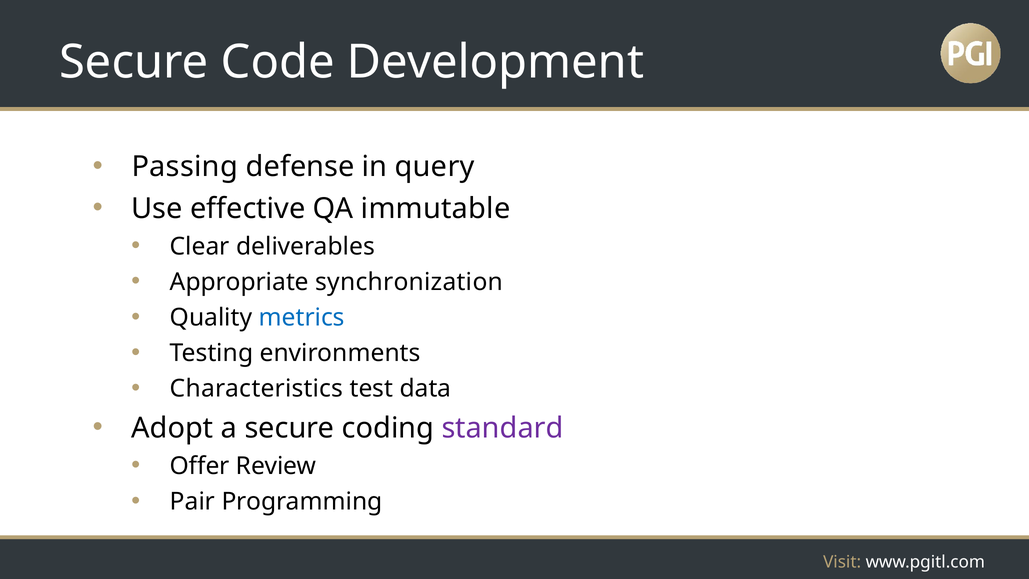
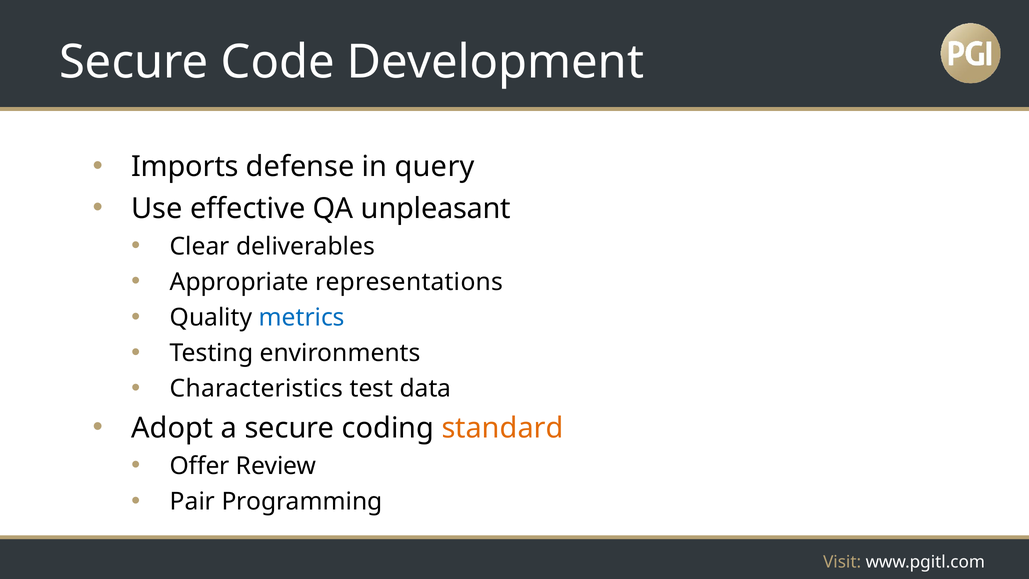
Passing: Passing -> Imports (185, 167)
immutable: immutable -> unpleasant (436, 208)
synchronization: synchronization -> representations (409, 282)
standard colour: purple -> orange (503, 428)
